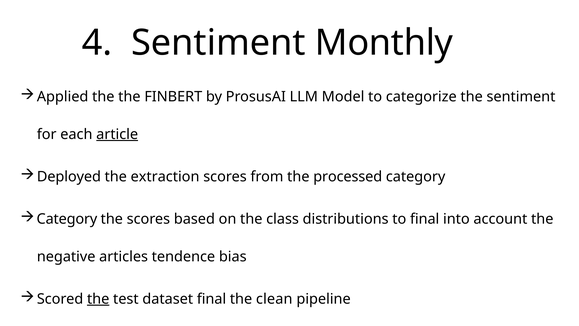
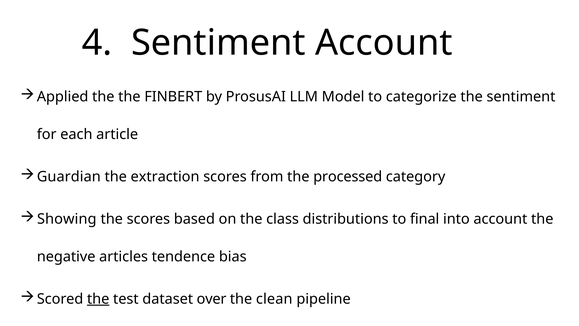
Sentiment Monthly: Monthly -> Account (384, 43)
article underline: present -> none (117, 134)
Deployed: Deployed -> Guardian (69, 176)
Category: Category -> Showing (67, 219)
dataset final: final -> over (212, 299)
